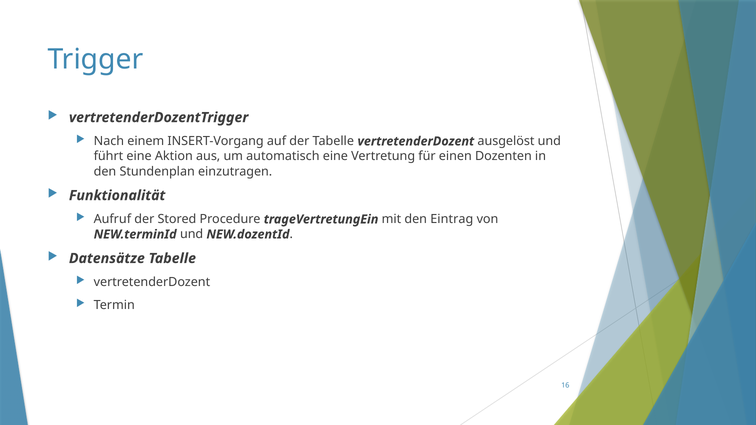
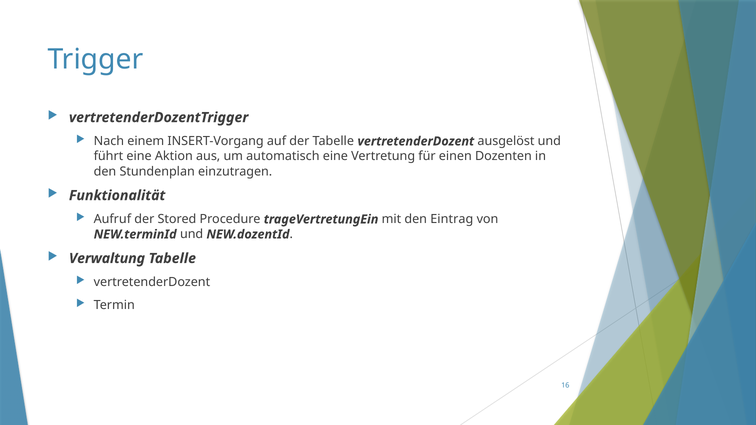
Datensätze: Datensätze -> Verwaltung (107, 259)
